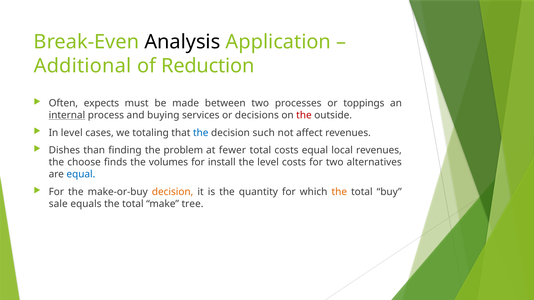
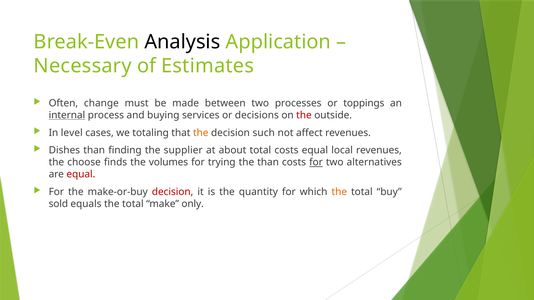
Additional: Additional -> Necessary (83, 66)
Reduction: Reduction -> Estimates (208, 66)
expects: expects -> change (101, 103)
the colour: blue -> orange (201, 133)
problem: problem -> supplier (183, 151)
fewer: fewer -> about (233, 151)
install: install -> trying (222, 163)
the level: level -> than (268, 163)
for underline: none -> present (316, 163)
equal colour: blue -> red (81, 175)
decision colour: orange -> red (173, 192)
sale: sale -> sold (58, 204)
tree: tree -> only (193, 204)
